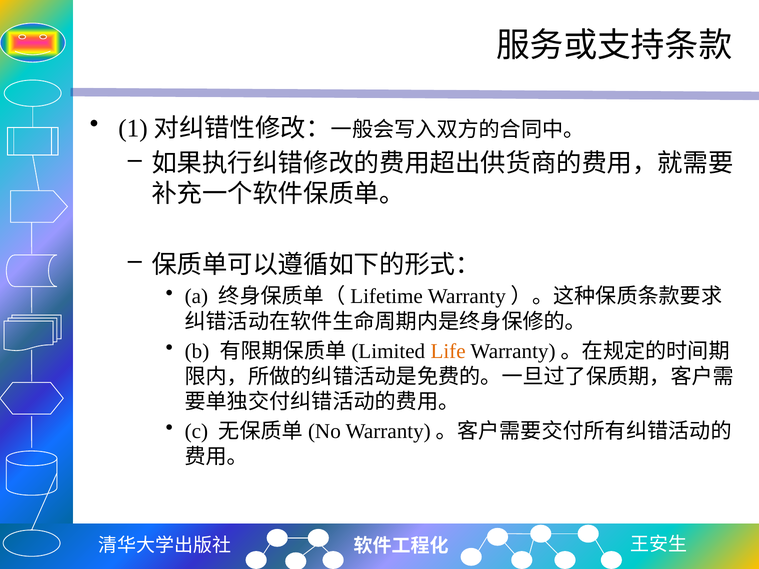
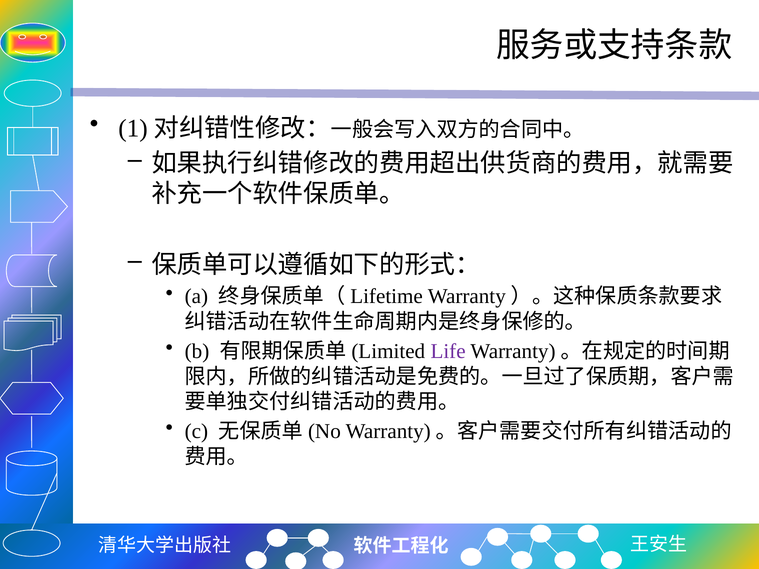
Life colour: orange -> purple (448, 351)
